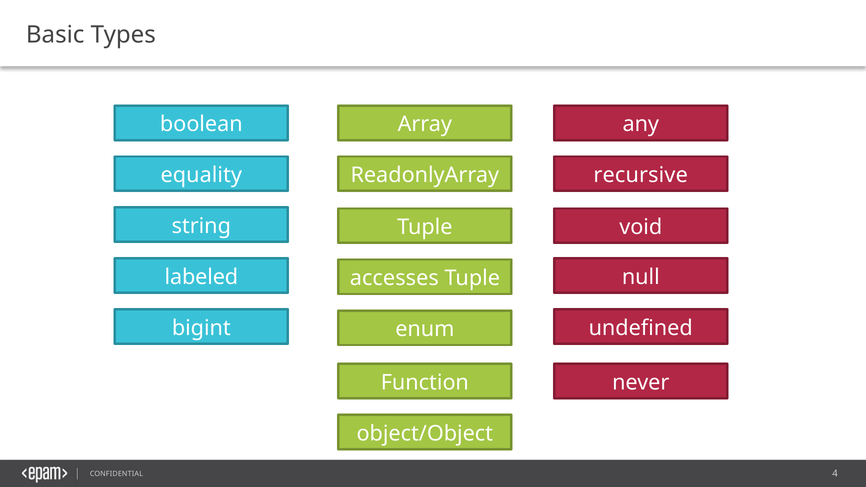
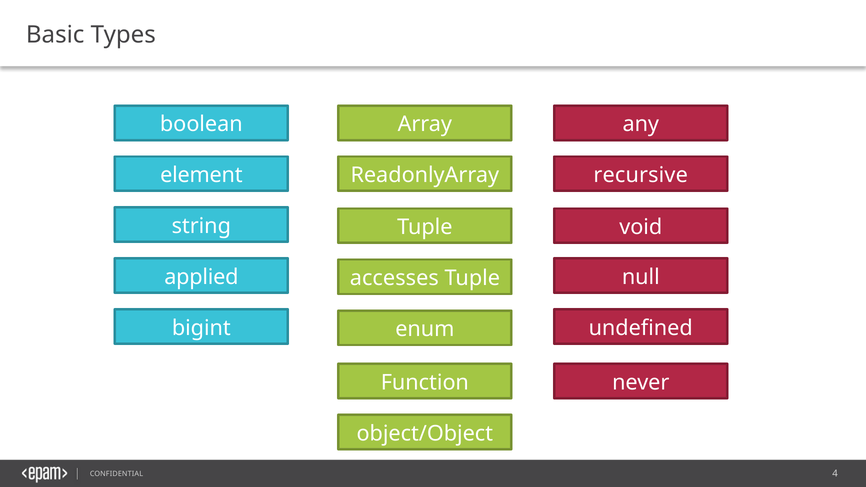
equality: equality -> element (201, 175)
labeled: labeled -> applied (201, 277)
